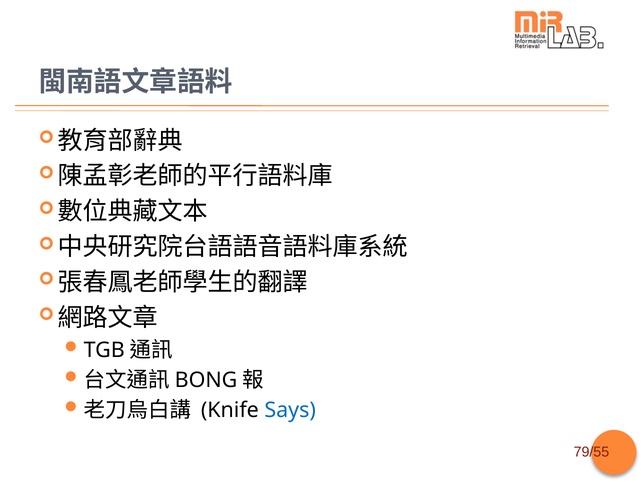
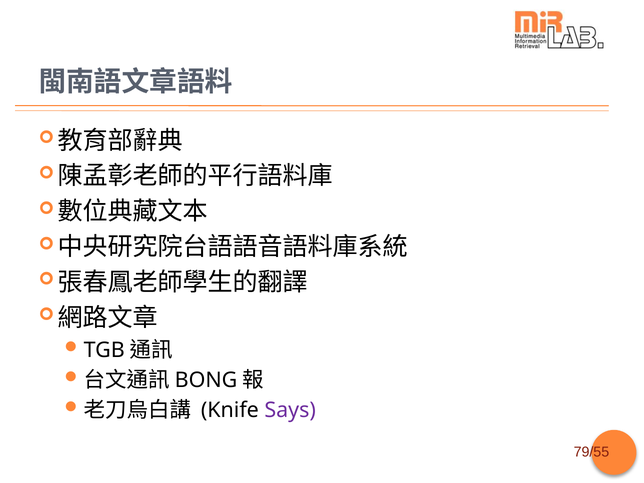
Says colour: blue -> purple (290, 410)
